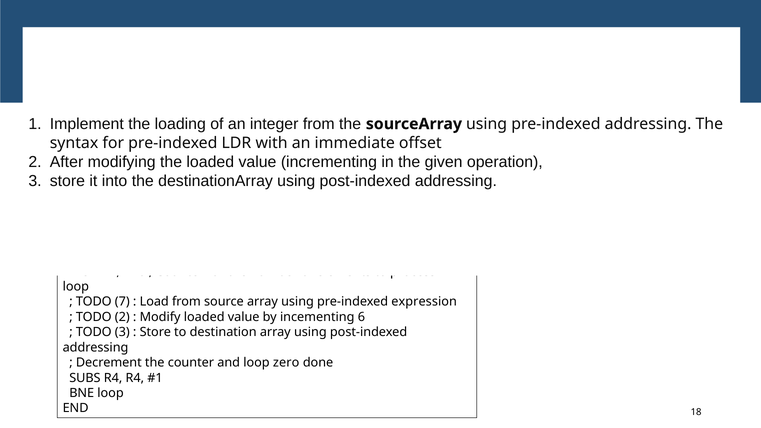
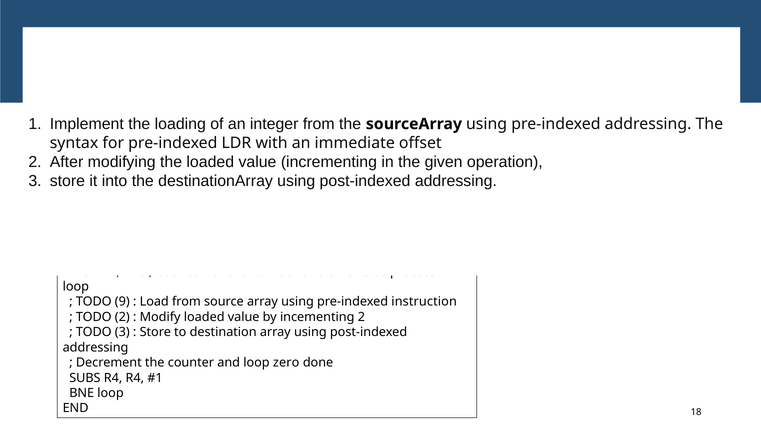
7: 7 -> 9 (122, 302)
expression: expression -> instruction (424, 302)
incementing 6: 6 -> 2 (361, 317)
